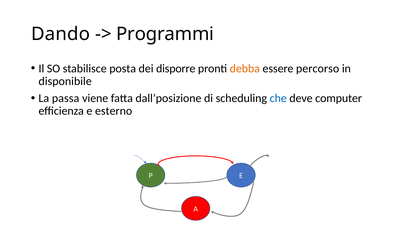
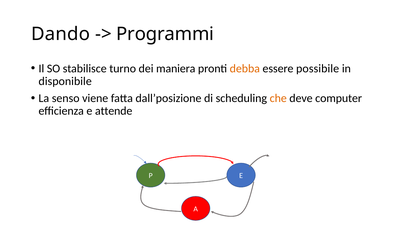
posta: posta -> turno (123, 69)
disporre: disporre -> maniera (176, 69)
percorso: percorso -> possibile (318, 69)
passa: passa -> senso (66, 98)
che colour: blue -> orange (278, 98)
esterno: esterno -> attende (114, 111)
